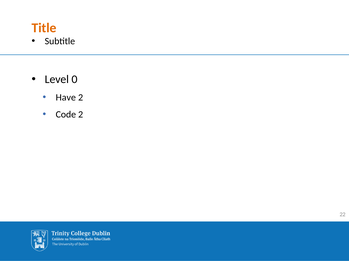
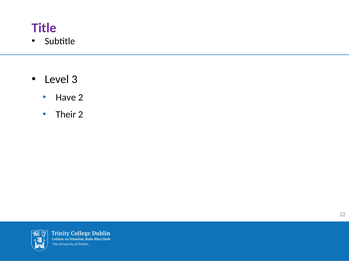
Title colour: orange -> purple (44, 28)
0: 0 -> 3 (74, 80)
Code: Code -> Their (66, 115)
